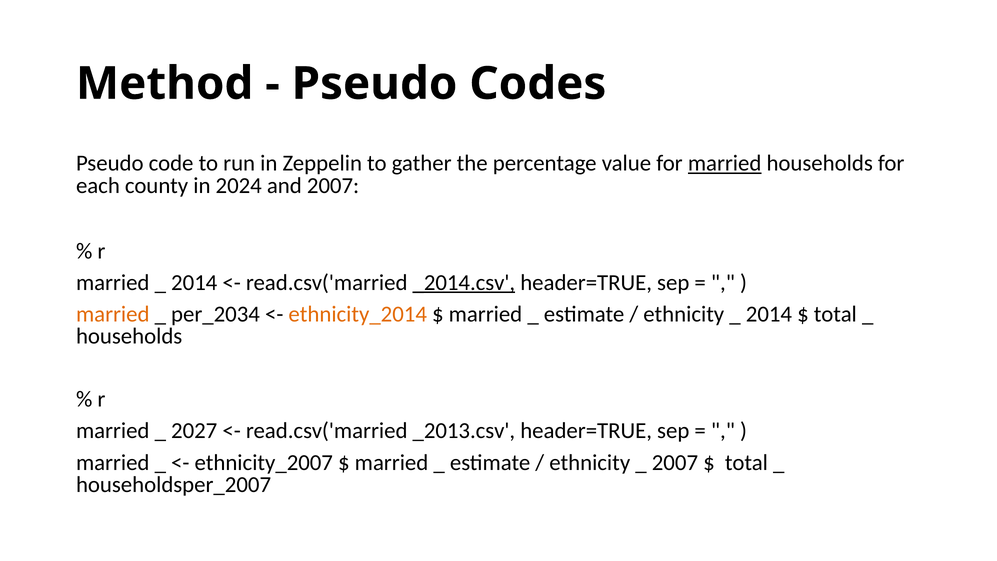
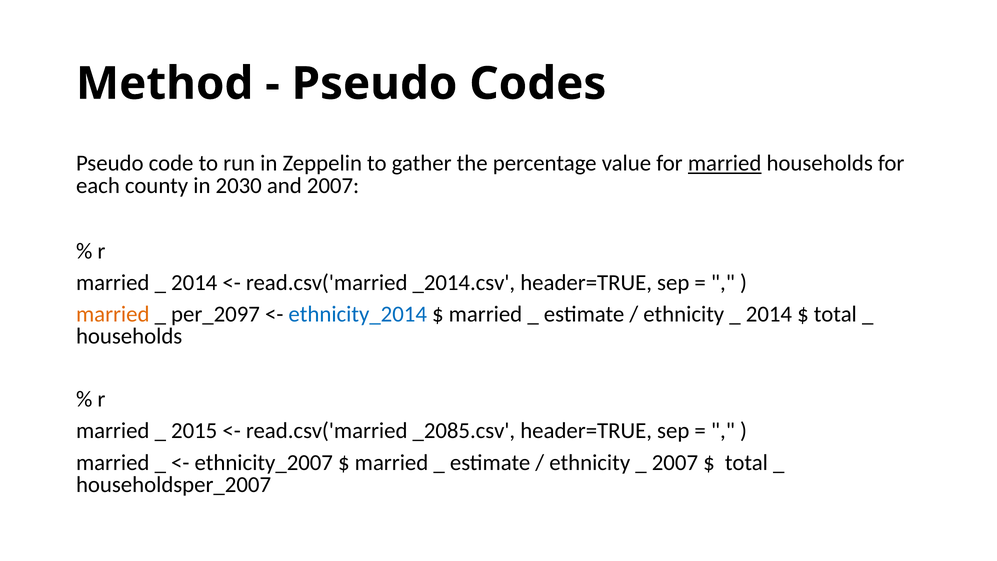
2024: 2024 -> 2030 (239, 185)
_2014.csv underline: present -> none (464, 282)
per_2034: per_2034 -> per_2097 (215, 314)
ethnicity_2014 colour: orange -> blue (358, 314)
2027: 2027 -> 2015 (194, 431)
_2013.csv: _2013.csv -> _2085.csv (464, 431)
